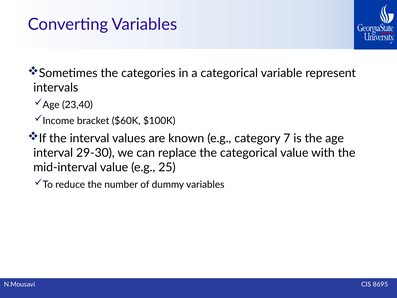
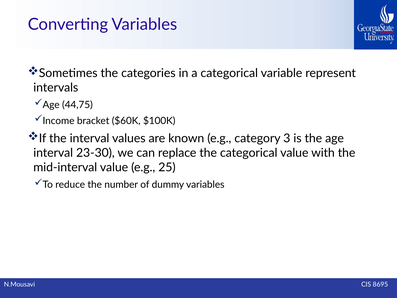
23,40: 23,40 -> 44,75 (77, 105)
7: 7 -> 3 (287, 138)
29-30: 29-30 -> 23-30 (95, 153)
